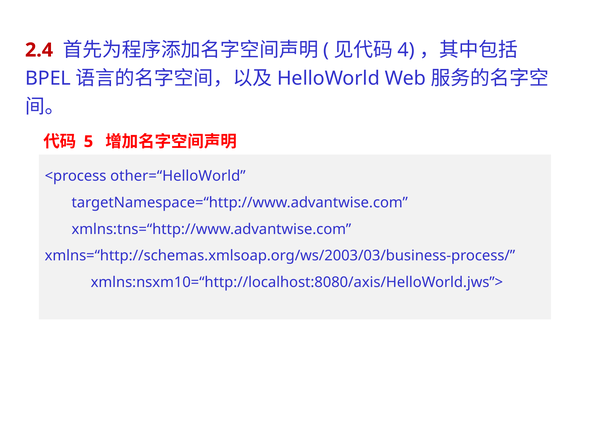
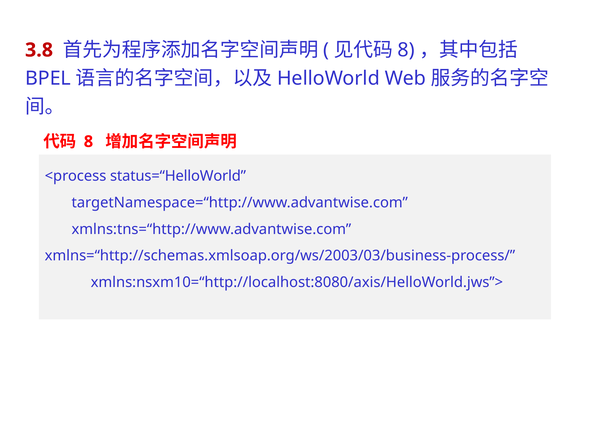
2.4: 2.4 -> 3.8 (39, 50)
4: 4 -> 8 (406, 50)
5: 5 -> 8 (88, 142)
other=“HelloWorld: other=“HelloWorld -> status=“HelloWorld (178, 176)
